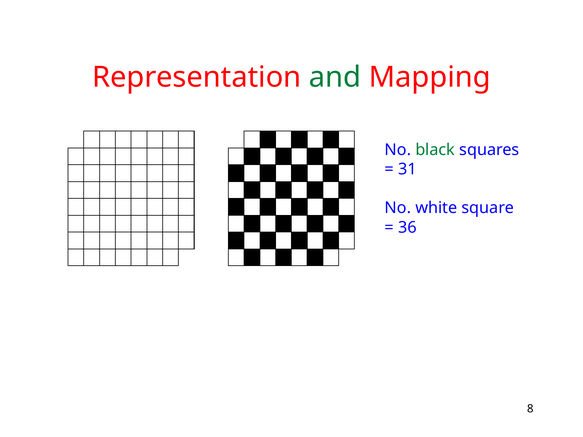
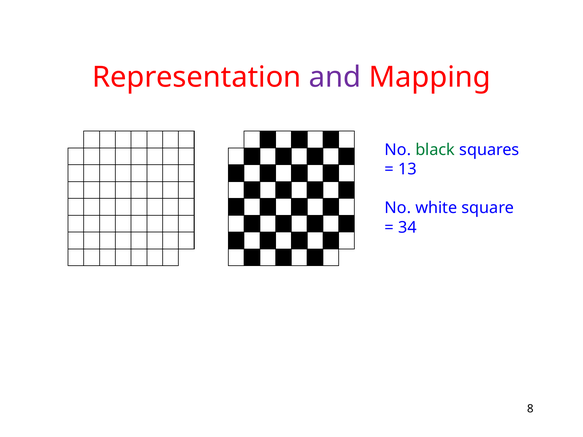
and colour: green -> purple (335, 77)
31: 31 -> 13 (407, 169)
36: 36 -> 34 (407, 228)
